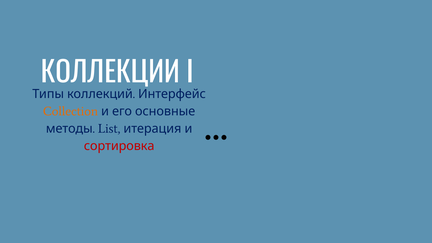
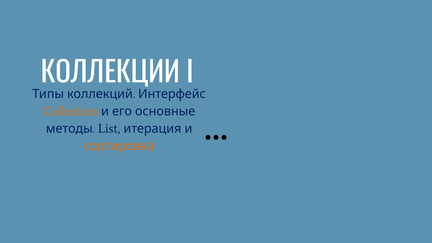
сортировка colour: red -> orange (119, 146)
